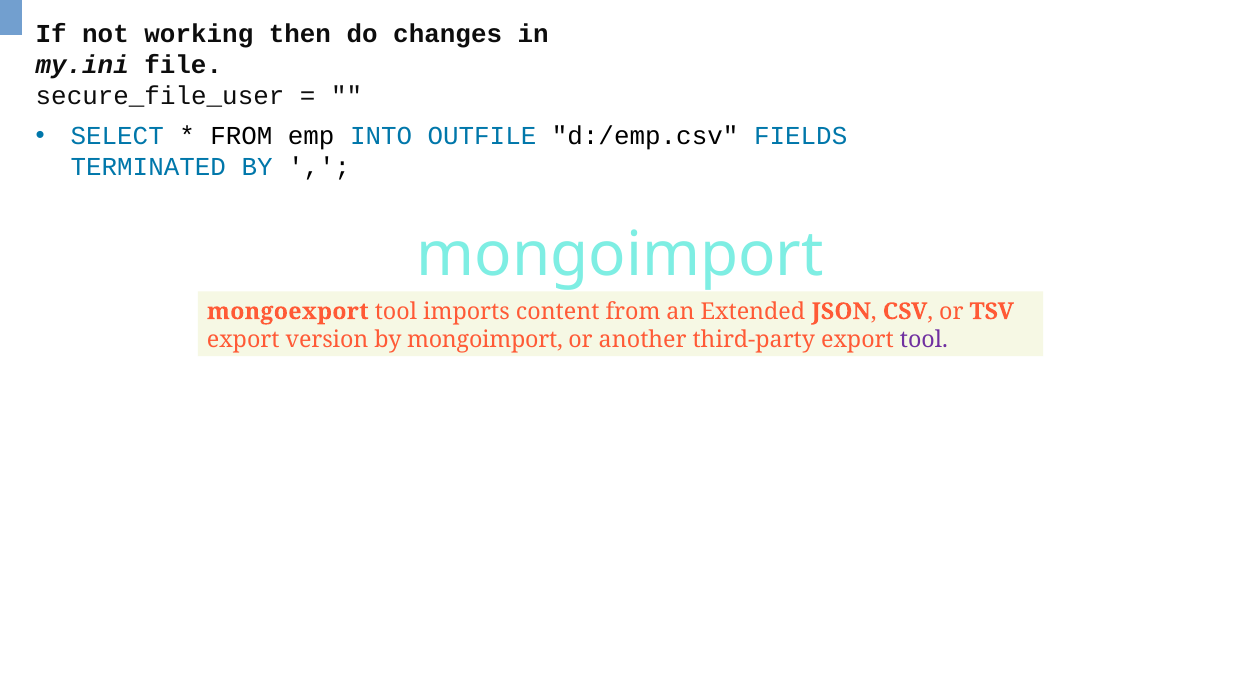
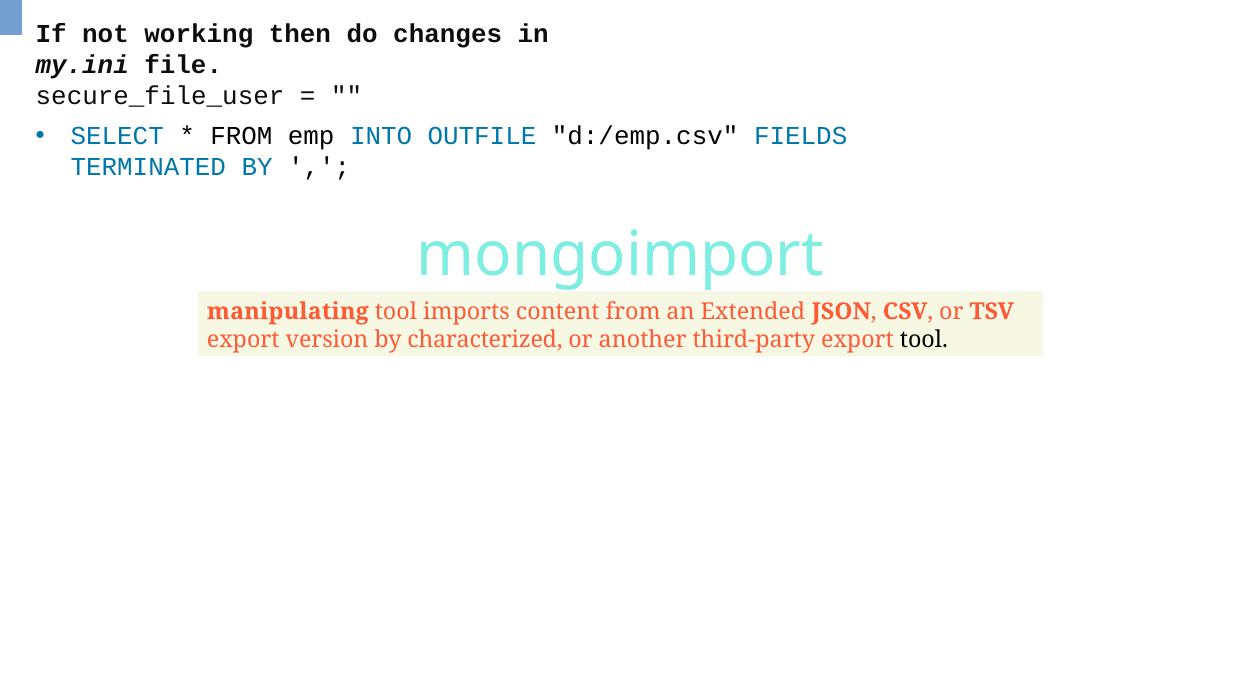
mongoexport: mongoexport -> manipulating (288, 311)
by mongoimport: mongoimport -> characterized (485, 339)
tool colour: purple -> black (924, 339)
